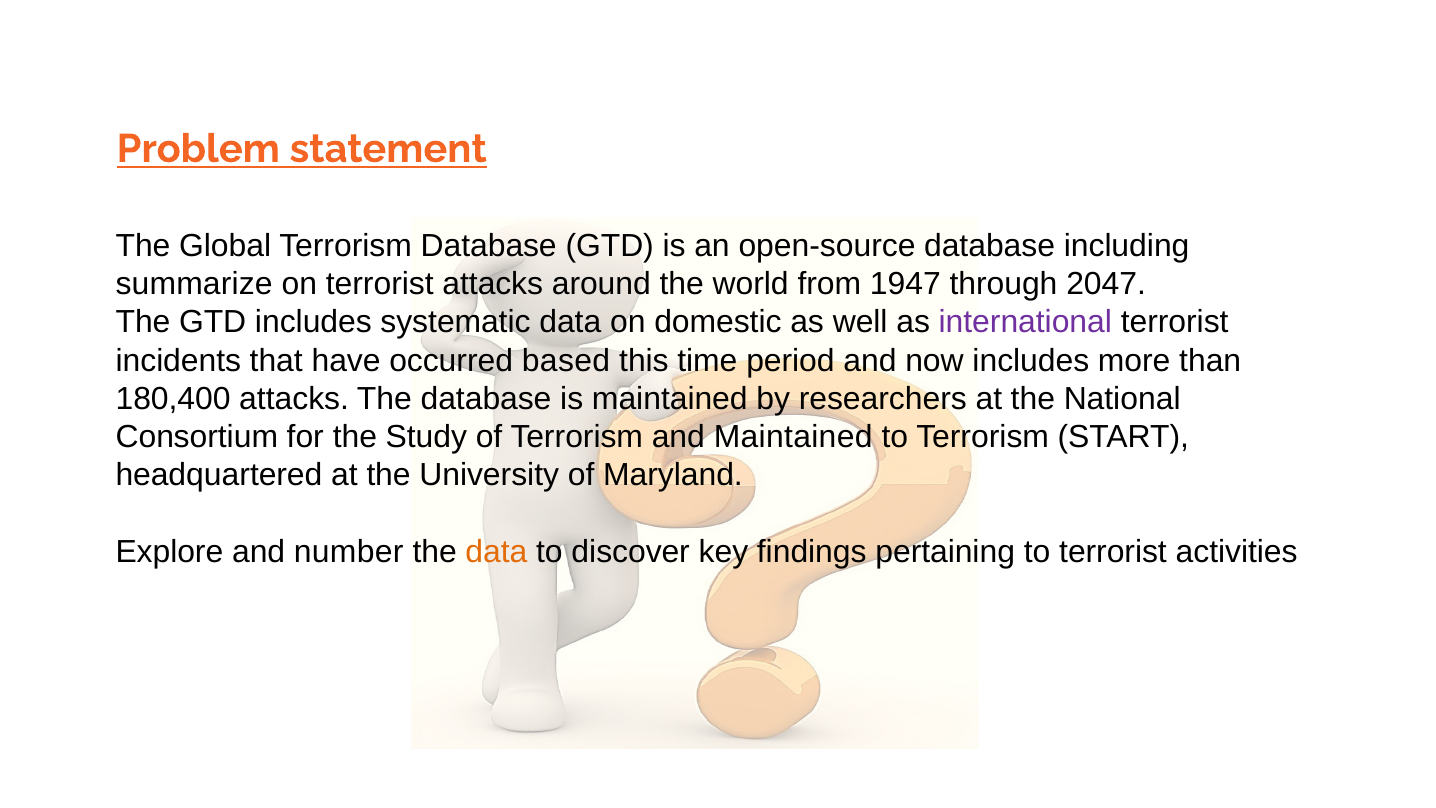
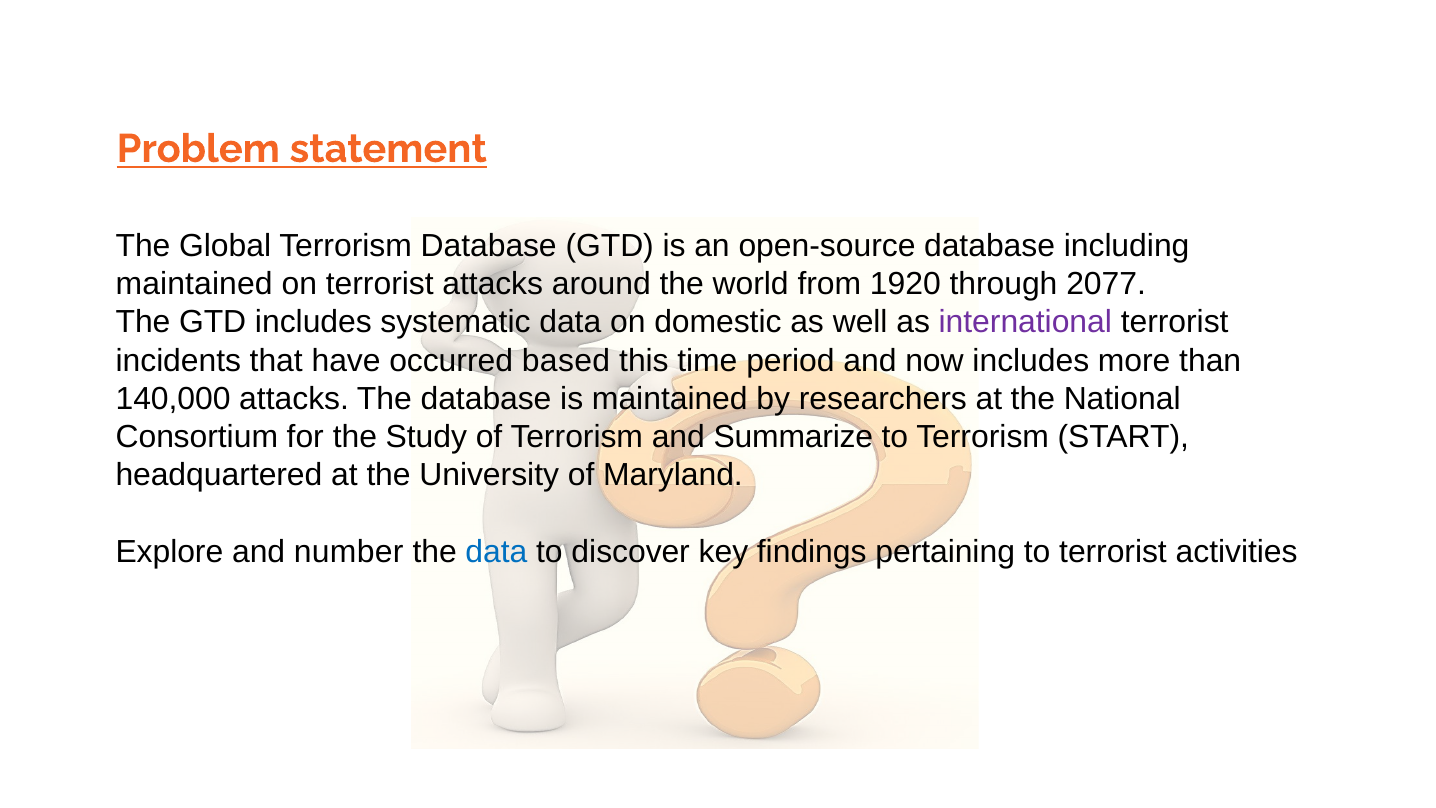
summarize: summarize -> maintained (194, 284)
1947: 1947 -> 1920 (905, 284)
2047: 2047 -> 2077 (1106, 284)
180,400: 180,400 -> 140,000 (173, 399)
and Maintained: Maintained -> Summarize (793, 437)
data colour: orange -> blue (496, 552)
